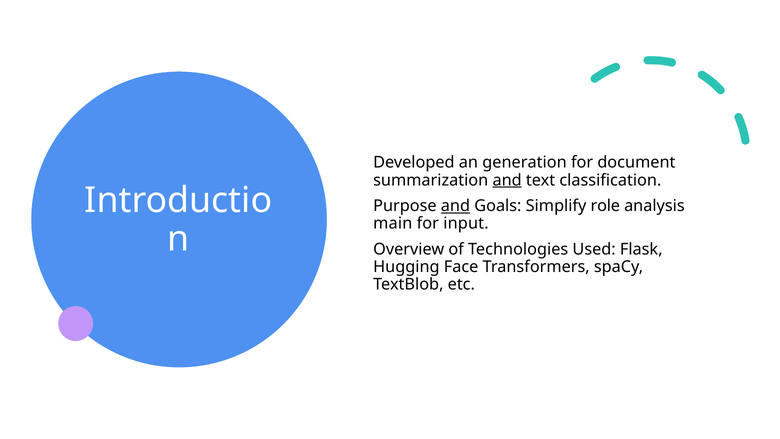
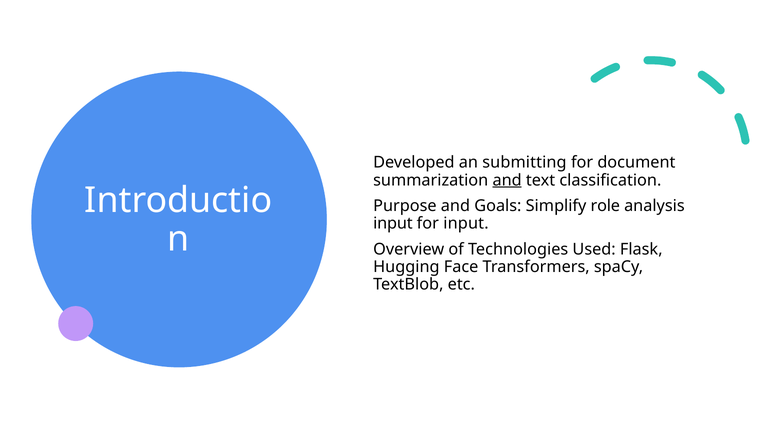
generation: generation -> submitting (524, 163)
and underline: present -> none (455, 206)
main: main -> input (393, 223)
